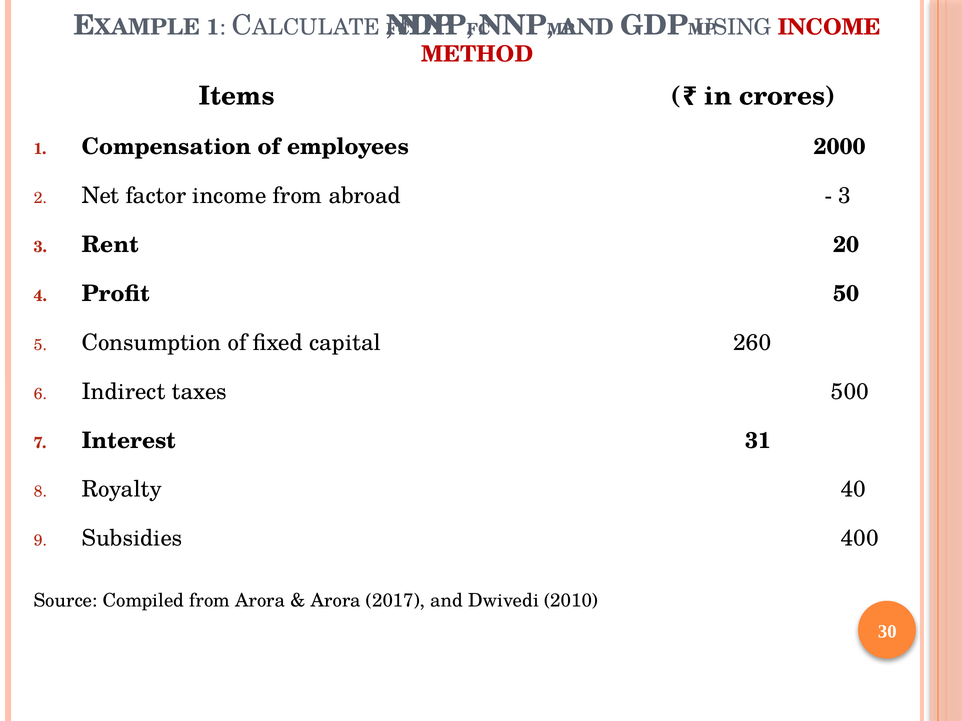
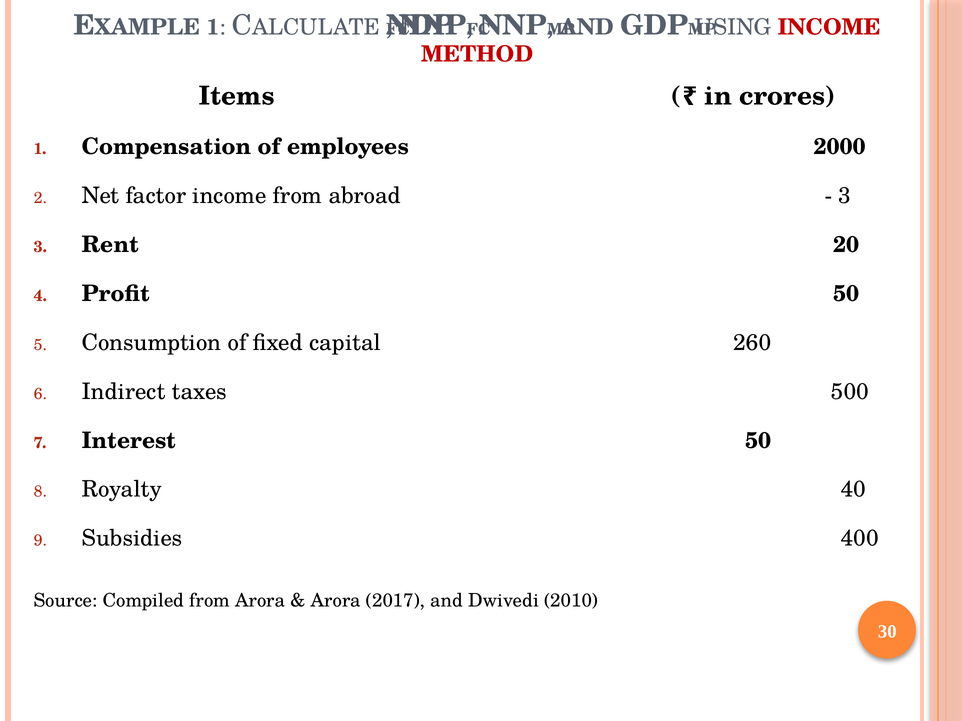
Interest 31: 31 -> 50 (758, 441)
